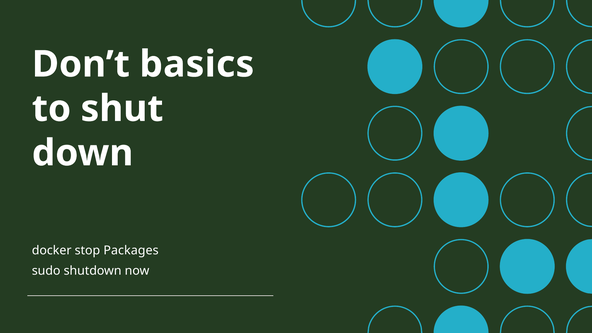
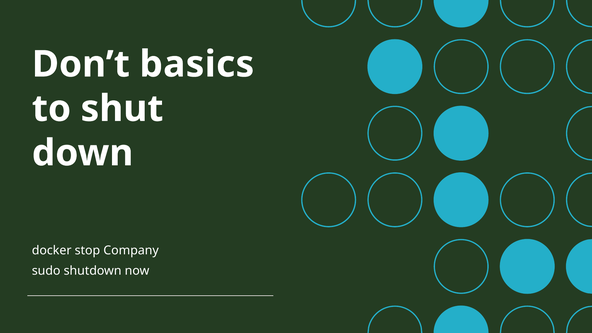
Packages: Packages -> Company (131, 250)
